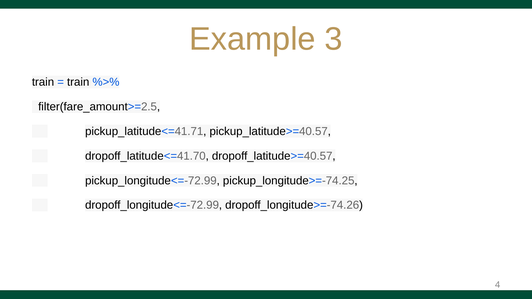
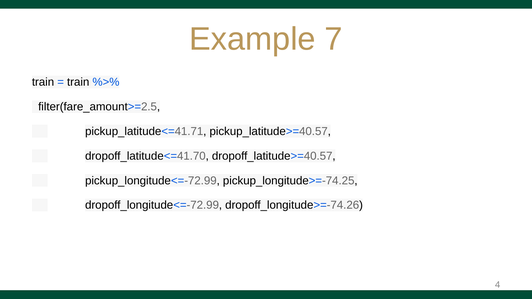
3: 3 -> 7 (334, 39)
